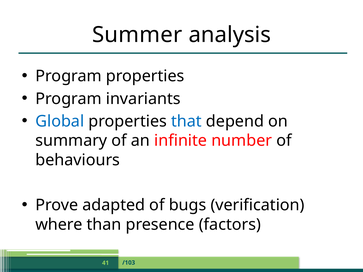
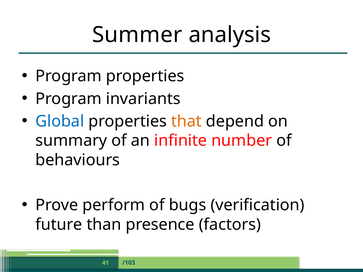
that colour: blue -> orange (186, 121)
adapted: adapted -> perform (114, 205)
where: where -> future (59, 225)
